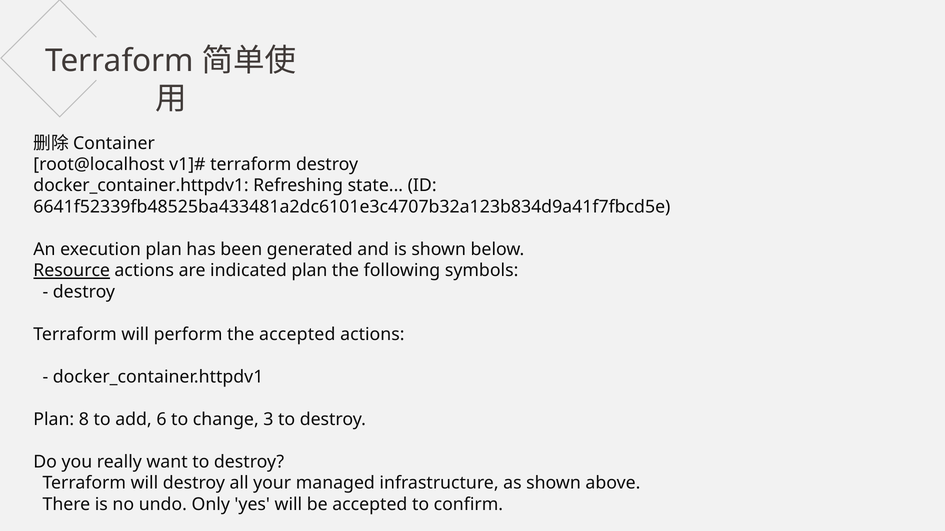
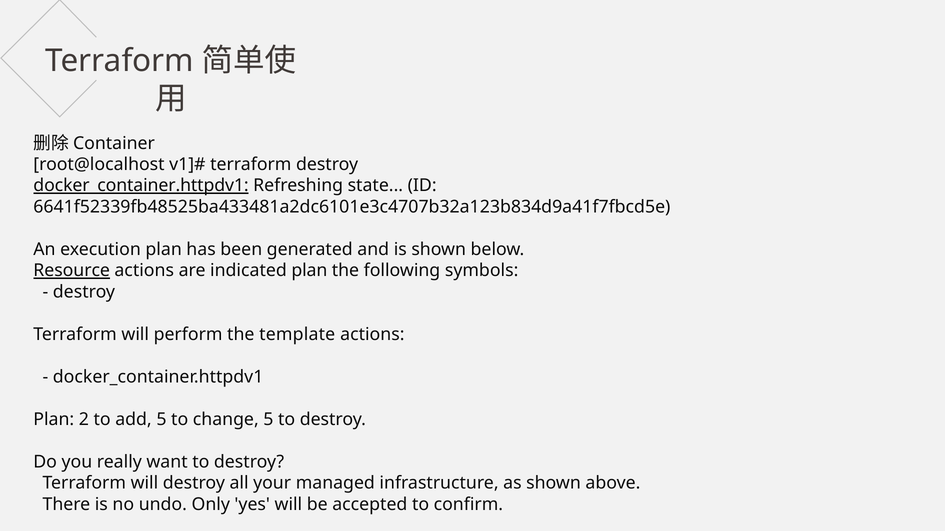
docker_container.httpdv1 underline: none -> present (141, 186)
the accepted: accepted -> template (297, 335)
8: 8 -> 2 (84, 420)
add 6: 6 -> 5 (161, 420)
change 3: 3 -> 5 (268, 420)
